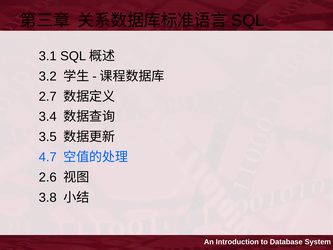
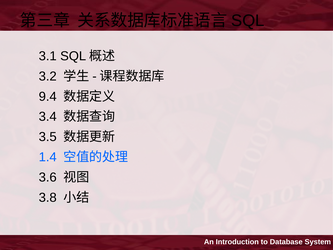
2.7: 2.7 -> 9.4 (48, 96)
4.7: 4.7 -> 1.4 (48, 157)
2.6: 2.6 -> 3.6 (48, 177)
